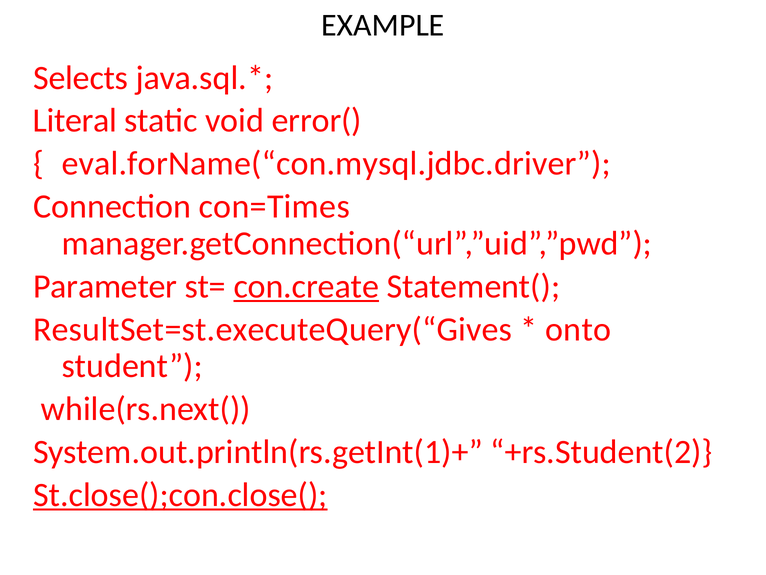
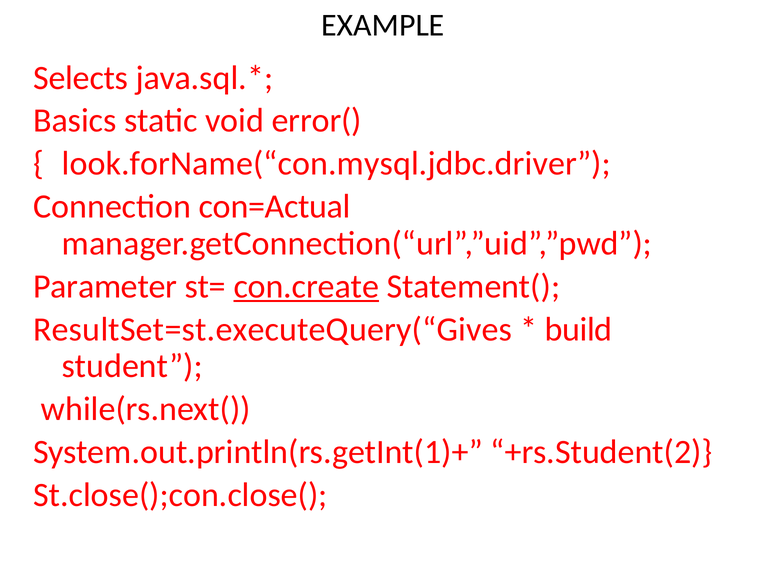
Literal: Literal -> Basics (75, 121)
eval.forName(“con.mysql.jdbc.driver: eval.forName(“con.mysql.jdbc.driver -> look.forName(“con.mysql.jdbc.driver (336, 164)
con=Times: con=Times -> con=Actual (275, 206)
onto: onto -> build (578, 329)
St.close();con.close( underline: present -> none (180, 495)
